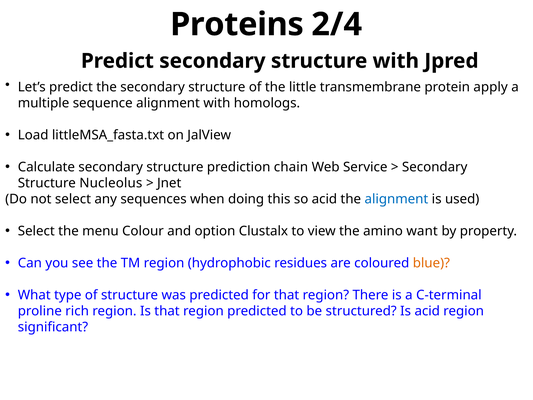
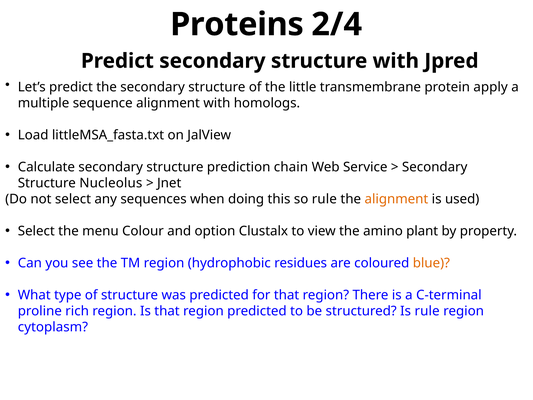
so acid: acid -> rule (324, 199)
alignment colour: blue -> orange (396, 199)
want: want -> plant (422, 231)
Is acid: acid -> rule (427, 311)
significant: significant -> cytoplasm (53, 327)
